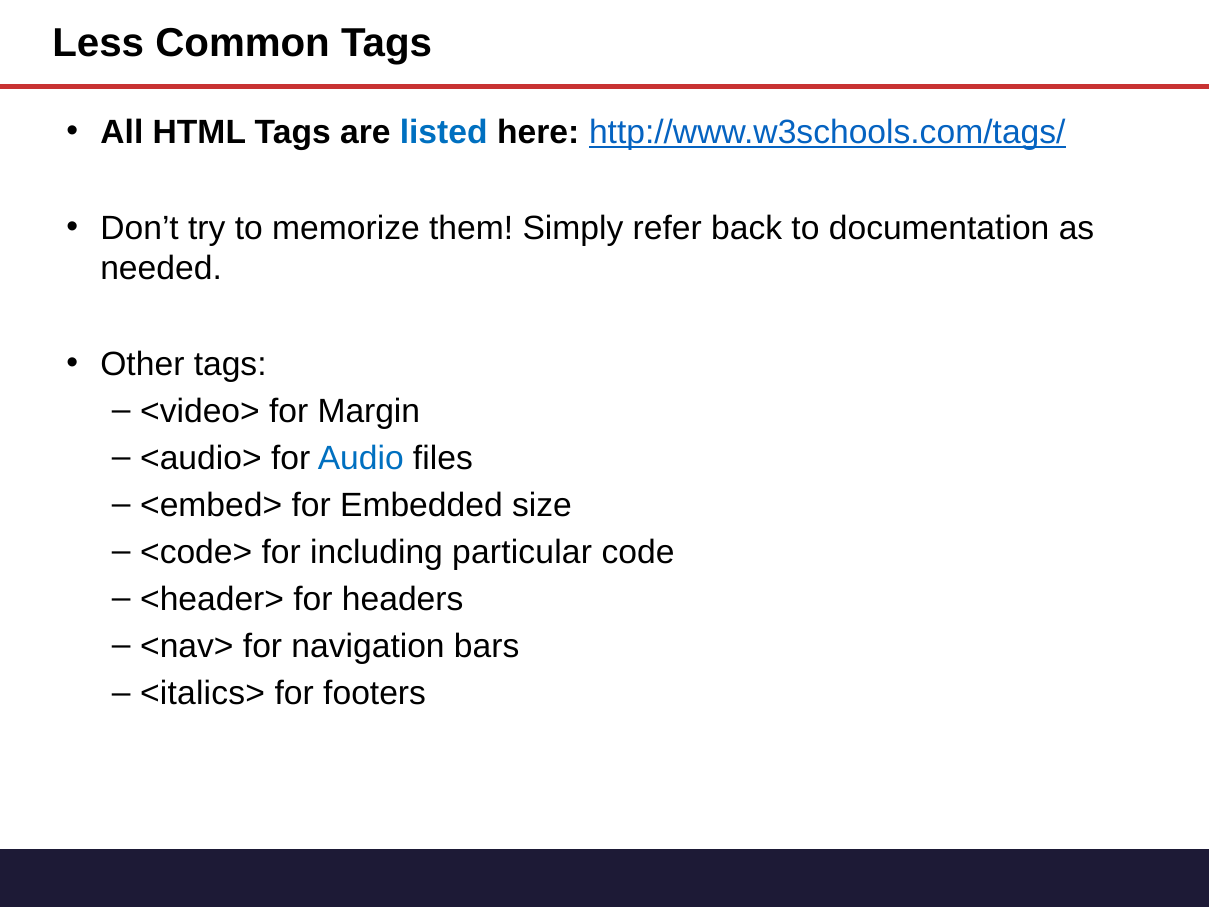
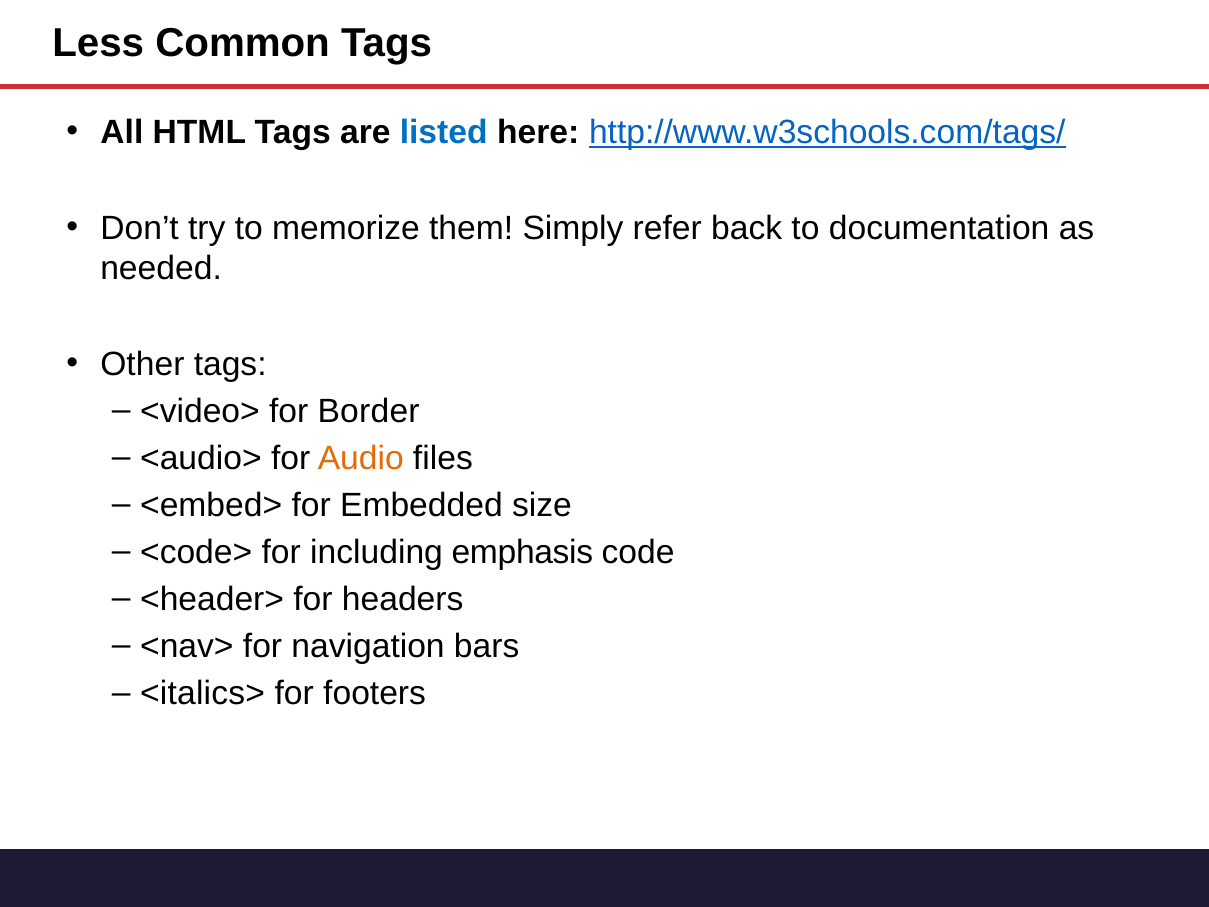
Margin: Margin -> Border (369, 411)
Audio colour: blue -> orange (361, 458)
particular: particular -> emphasis (522, 552)
